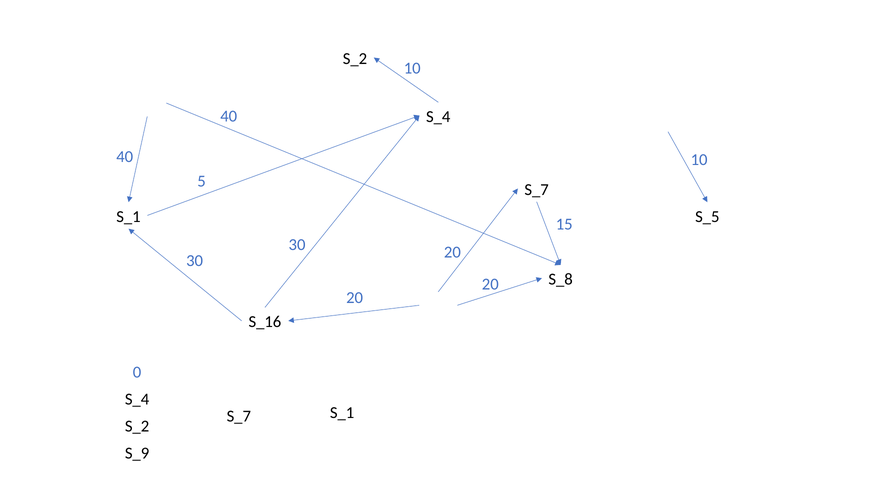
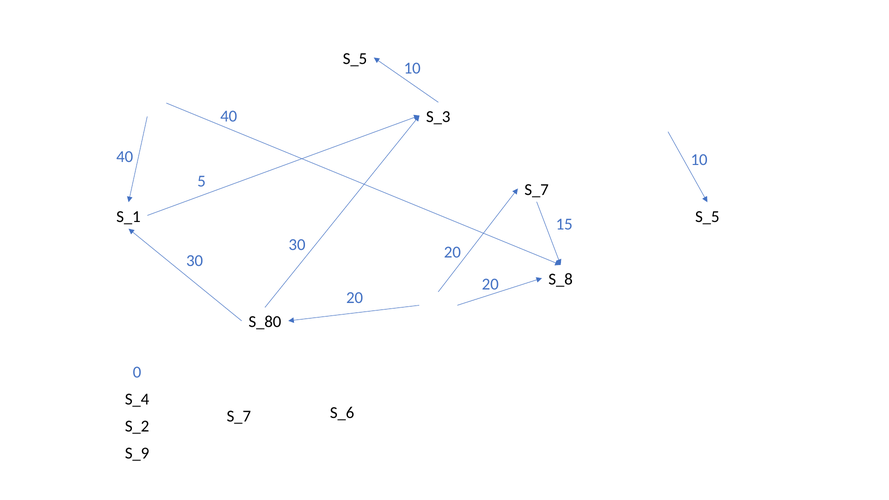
S_2: S_2 -> S_5 (355, 59)
S_4: S_4 -> S_3 (438, 117)
S_16: S_16 -> S_80 (265, 322)
S_7 S_1: S_1 -> S_6 (342, 413)
